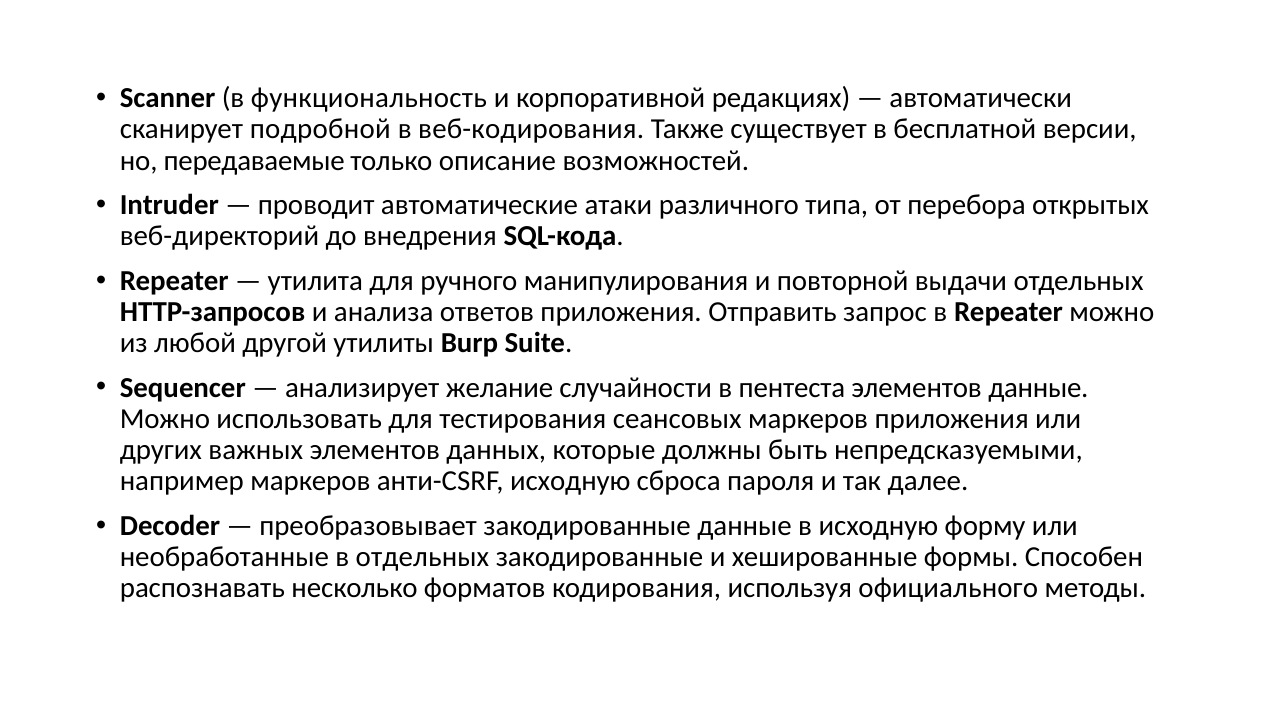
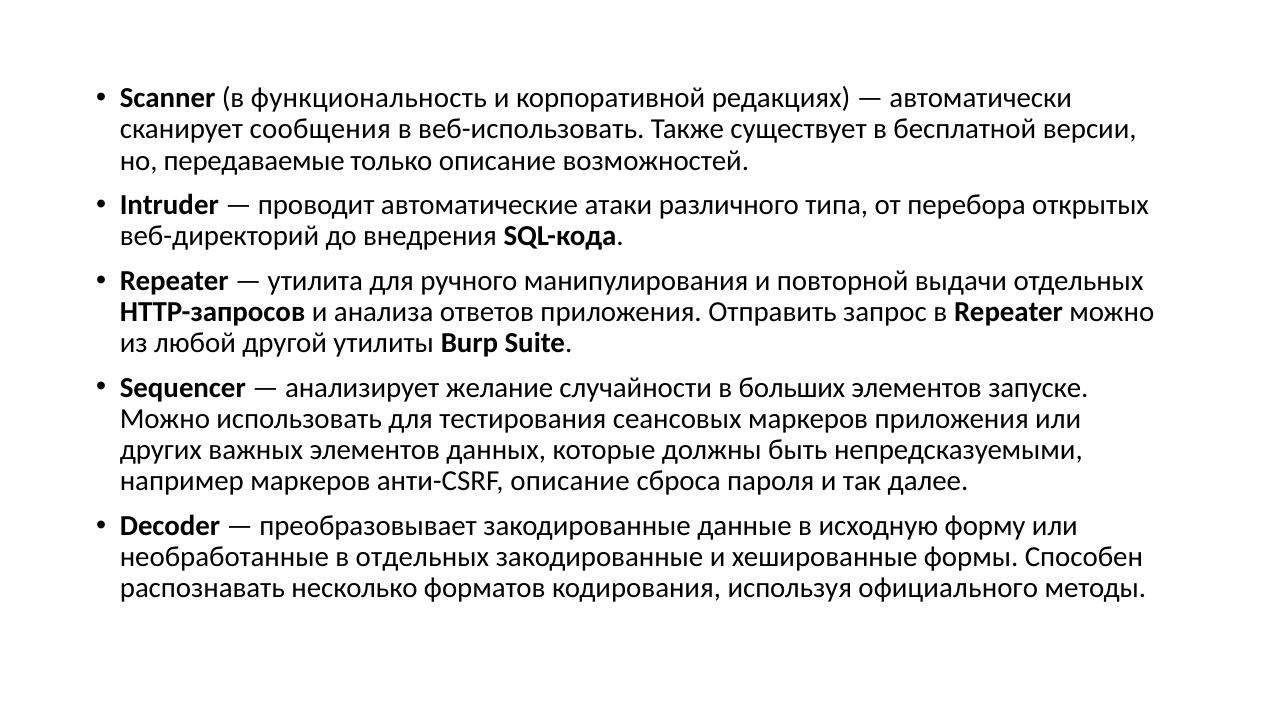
подробной: подробной -> сообщения (320, 129)
веб-кодирования: веб-кодирования -> веб-использовать (531, 129)
пентеста: пентеста -> больших (792, 387)
элементов данные: данные -> запуске (1038, 387)
анти-CSRF исходную: исходную -> описание (570, 481)
